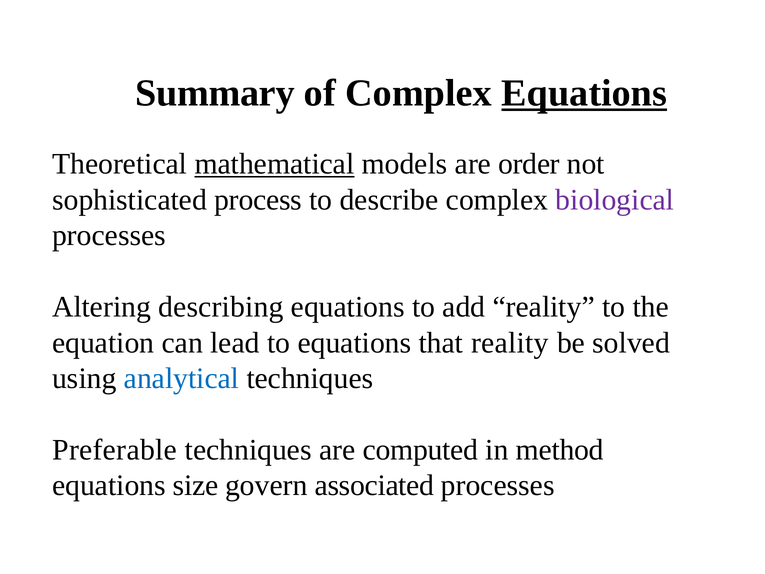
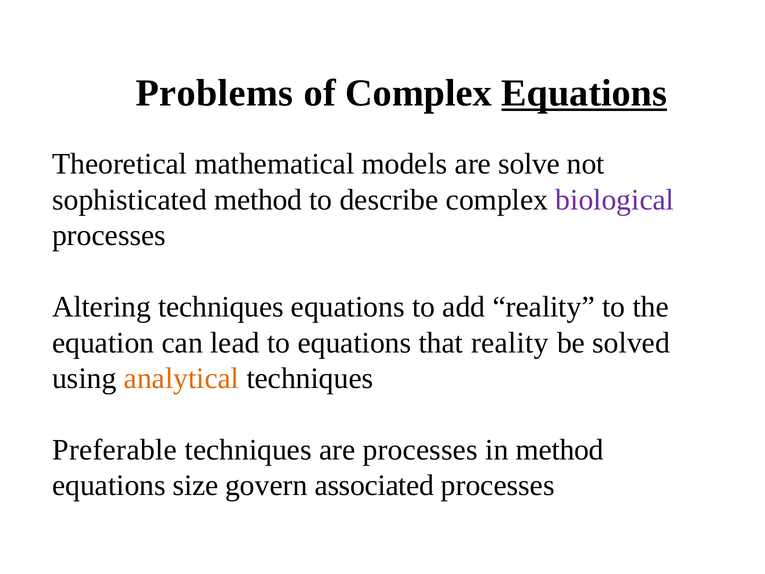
Summary: Summary -> Problems (215, 93)
mathematical underline: present -> none (274, 164)
order: order -> solve (529, 164)
sophisticated process: process -> method (258, 200)
Altering describing: describing -> techniques (221, 307)
analytical colour: blue -> orange (181, 378)
are computed: computed -> processes (420, 450)
